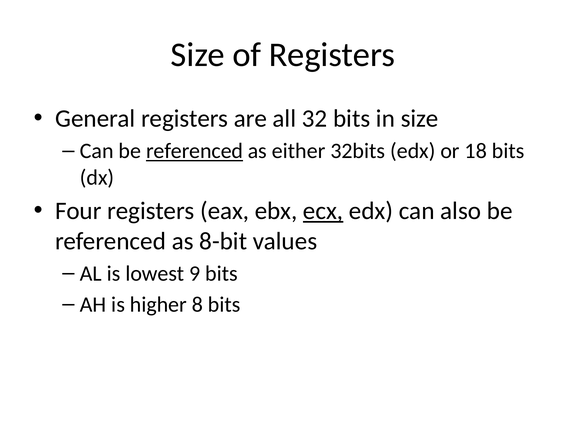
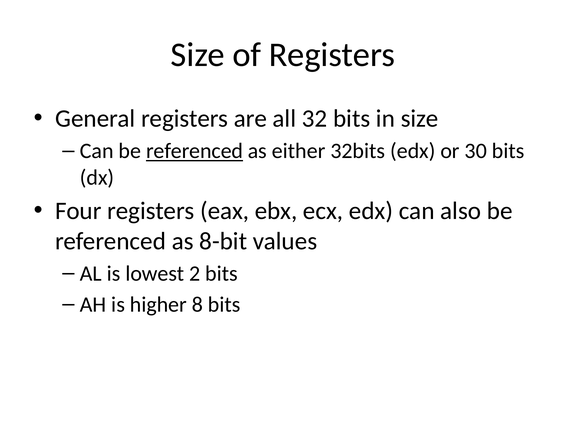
18: 18 -> 30 (476, 151)
ecx underline: present -> none (323, 211)
9: 9 -> 2 (195, 274)
